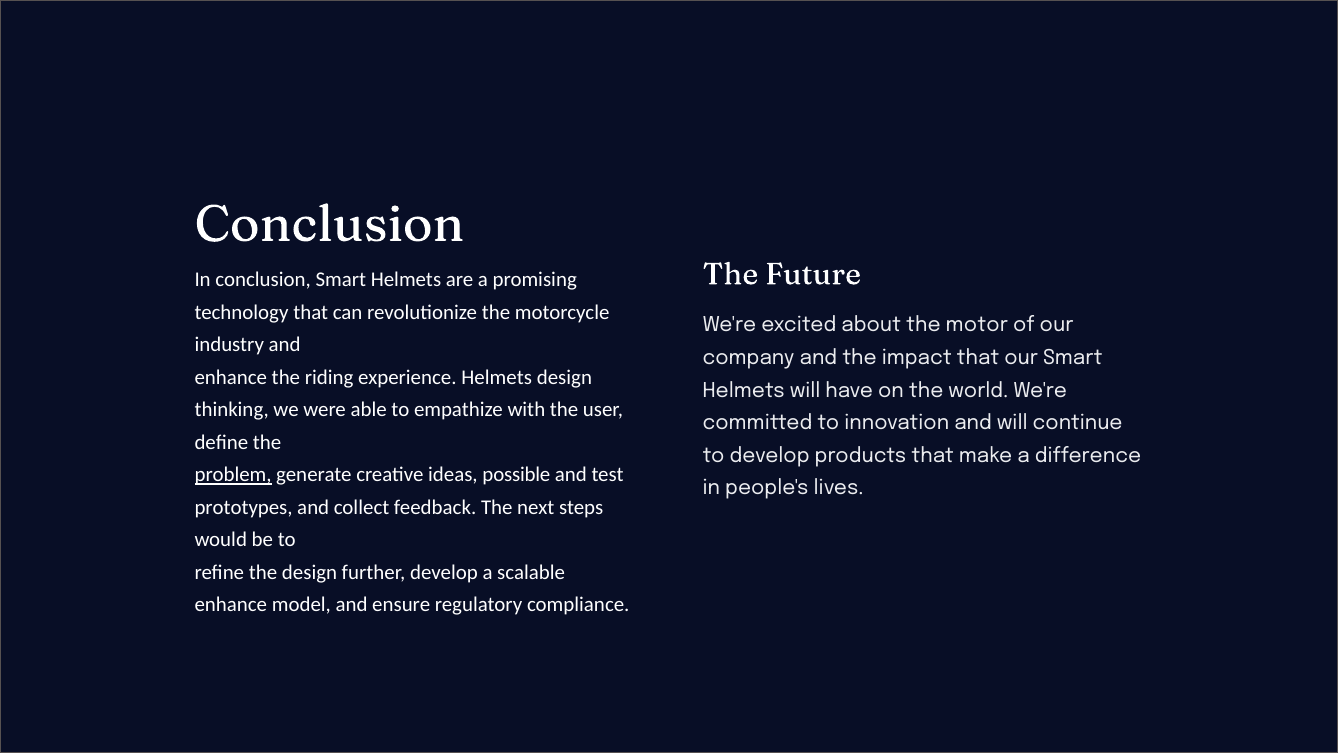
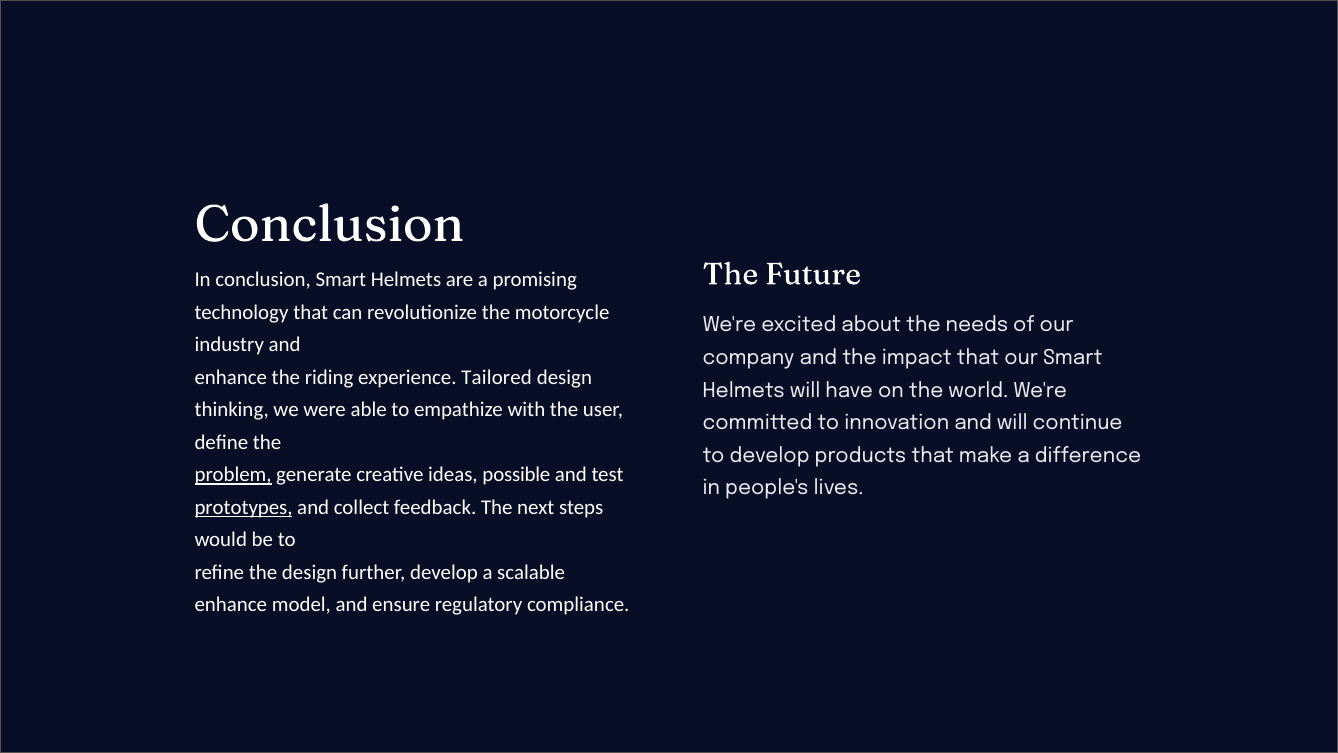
motor: motor -> needs (977, 325)
experience Helmets: Helmets -> Tailored (497, 377)
prototypes underline: none -> present (244, 507)
